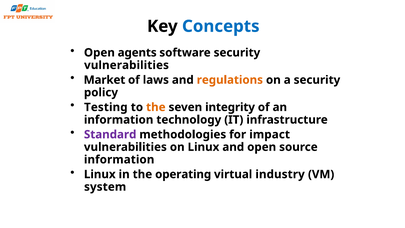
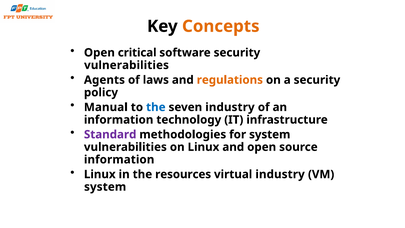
Concepts colour: blue -> orange (221, 26)
agents: agents -> critical (137, 53)
Market: Market -> Agents (104, 80)
Testing: Testing -> Manual (106, 107)
the colour: orange -> blue (156, 107)
seven integrity: integrity -> industry (230, 107)
for impact: impact -> system (270, 134)
operating: operating -> resources (183, 174)
